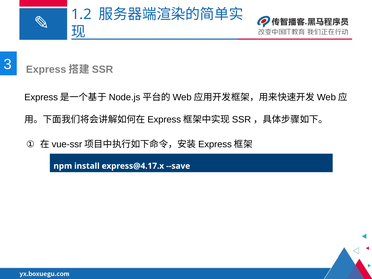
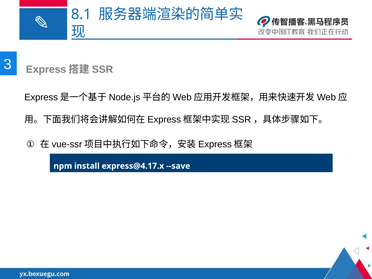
1.2: 1.2 -> 8.1 (81, 14)
